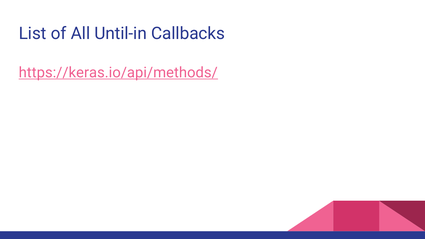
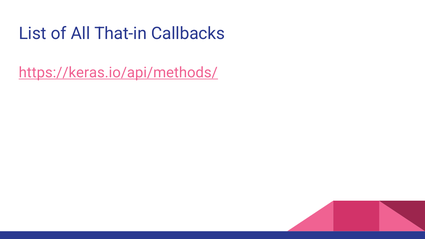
Until-in: Until-in -> That-in (121, 34)
